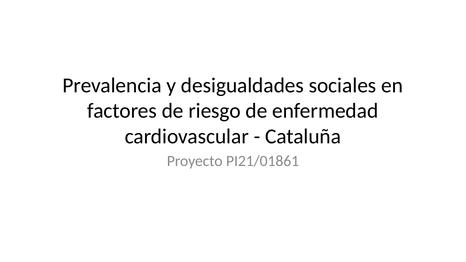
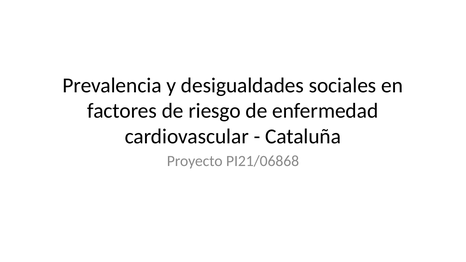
PI21/01861: PI21/01861 -> PI21/06868 (263, 161)
